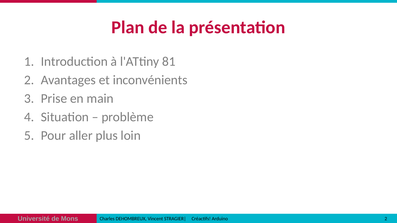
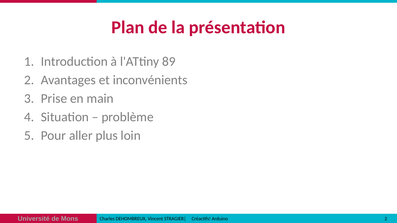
81: 81 -> 89 (169, 62)
